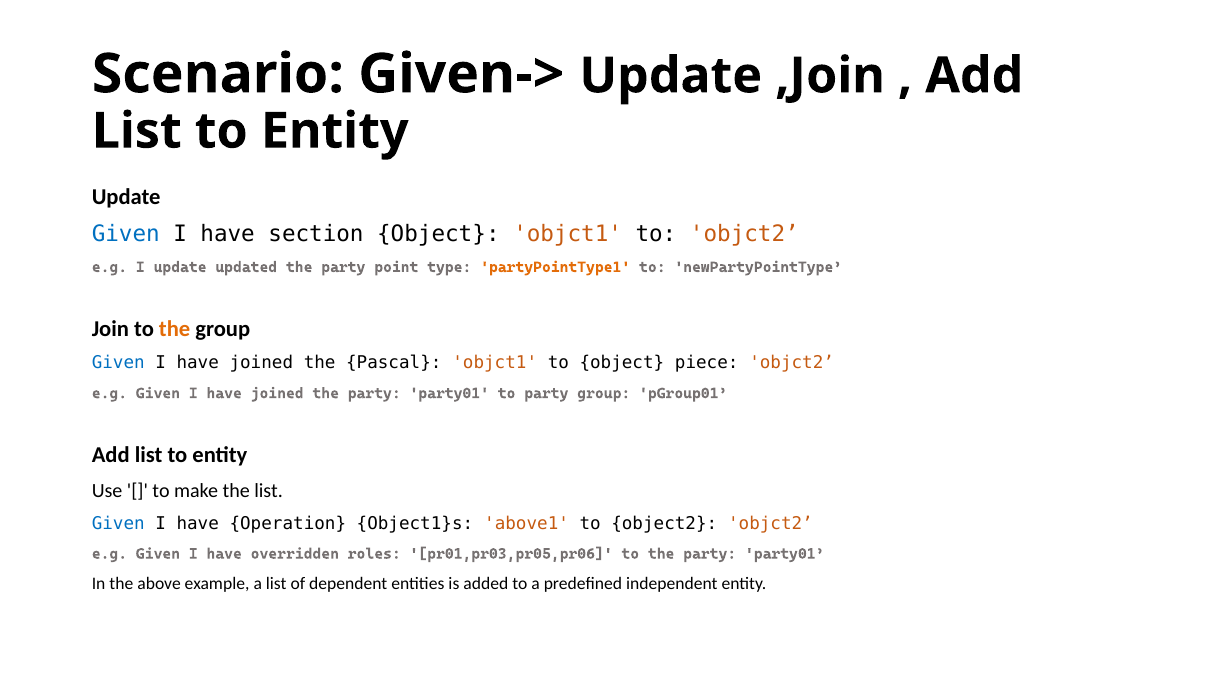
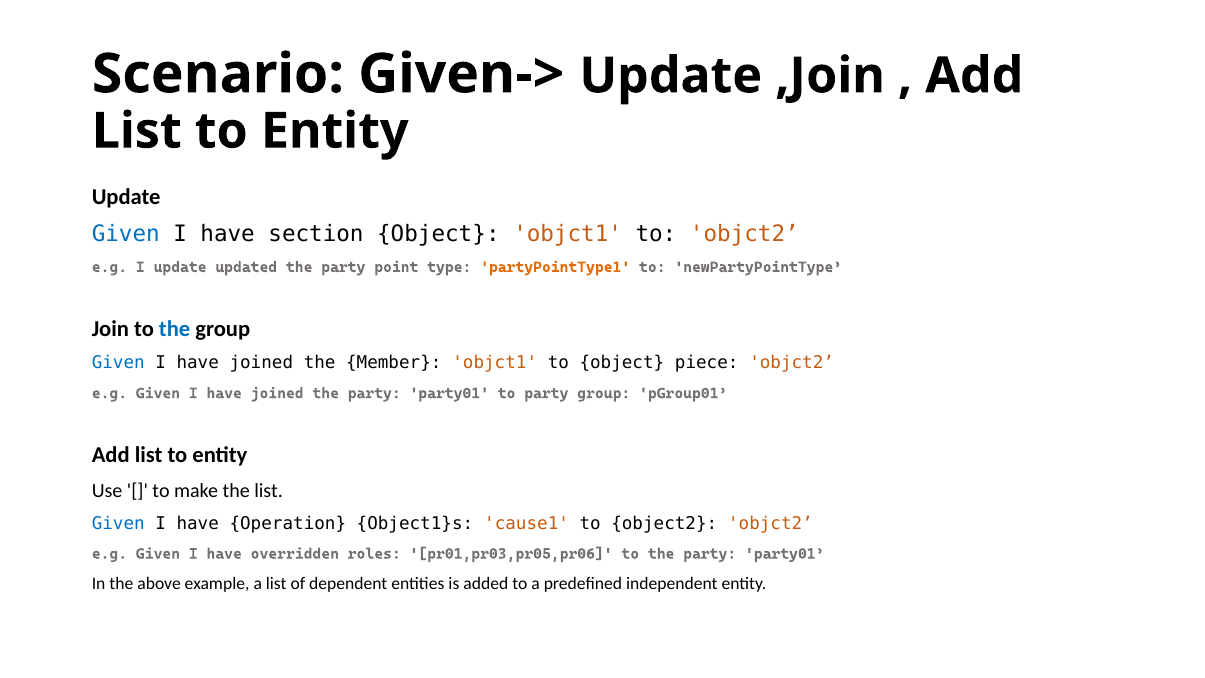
the colour: orange -> blue (175, 329)
Pascal: Pascal -> Member (394, 363)
above1: above1 -> cause1 (527, 523)
